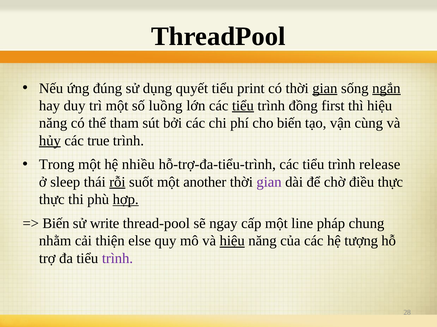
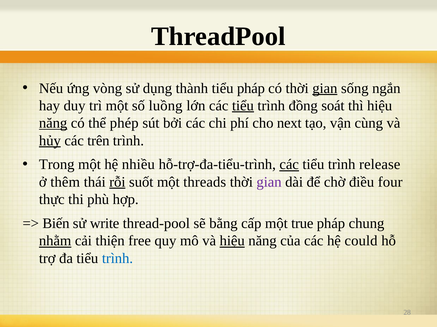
đúng: đúng -> vòng (108, 88)
quyết: quyết -> thành (192, 88)
tiểu print: print -> pháp (251, 88)
ngắn underline: present -> none (386, 88)
first: first -> soát (333, 106)
năng underline: none -> present (53, 123)
tham: tham -> phép (124, 123)
cho biến: biến -> next (289, 123)
true: true -> trên (98, 141)
các underline: none -> present (289, 165)
sleep: sleep -> thêm (65, 182)
another: another -> threads (205, 182)
điều thực: thực -> four (390, 182)
hợp underline: present -> none (126, 200)
ngay: ngay -> bằng (223, 224)
line: line -> true (302, 224)
nhằm underline: none -> present (55, 241)
else: else -> free (140, 241)
tượng: tượng -> could (361, 241)
trình colour: purple -> blue (117, 259)
